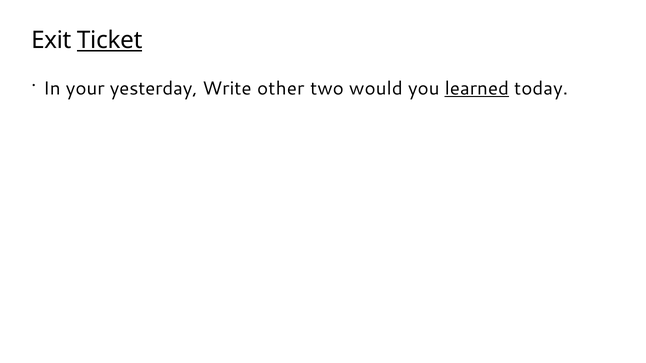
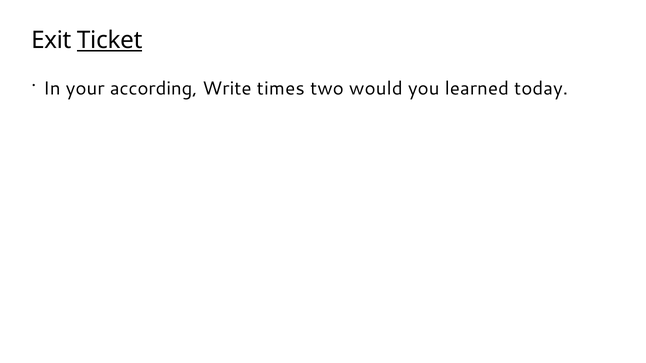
yesterday: yesterday -> according (154, 89)
other: other -> times (281, 89)
learned underline: present -> none (477, 89)
